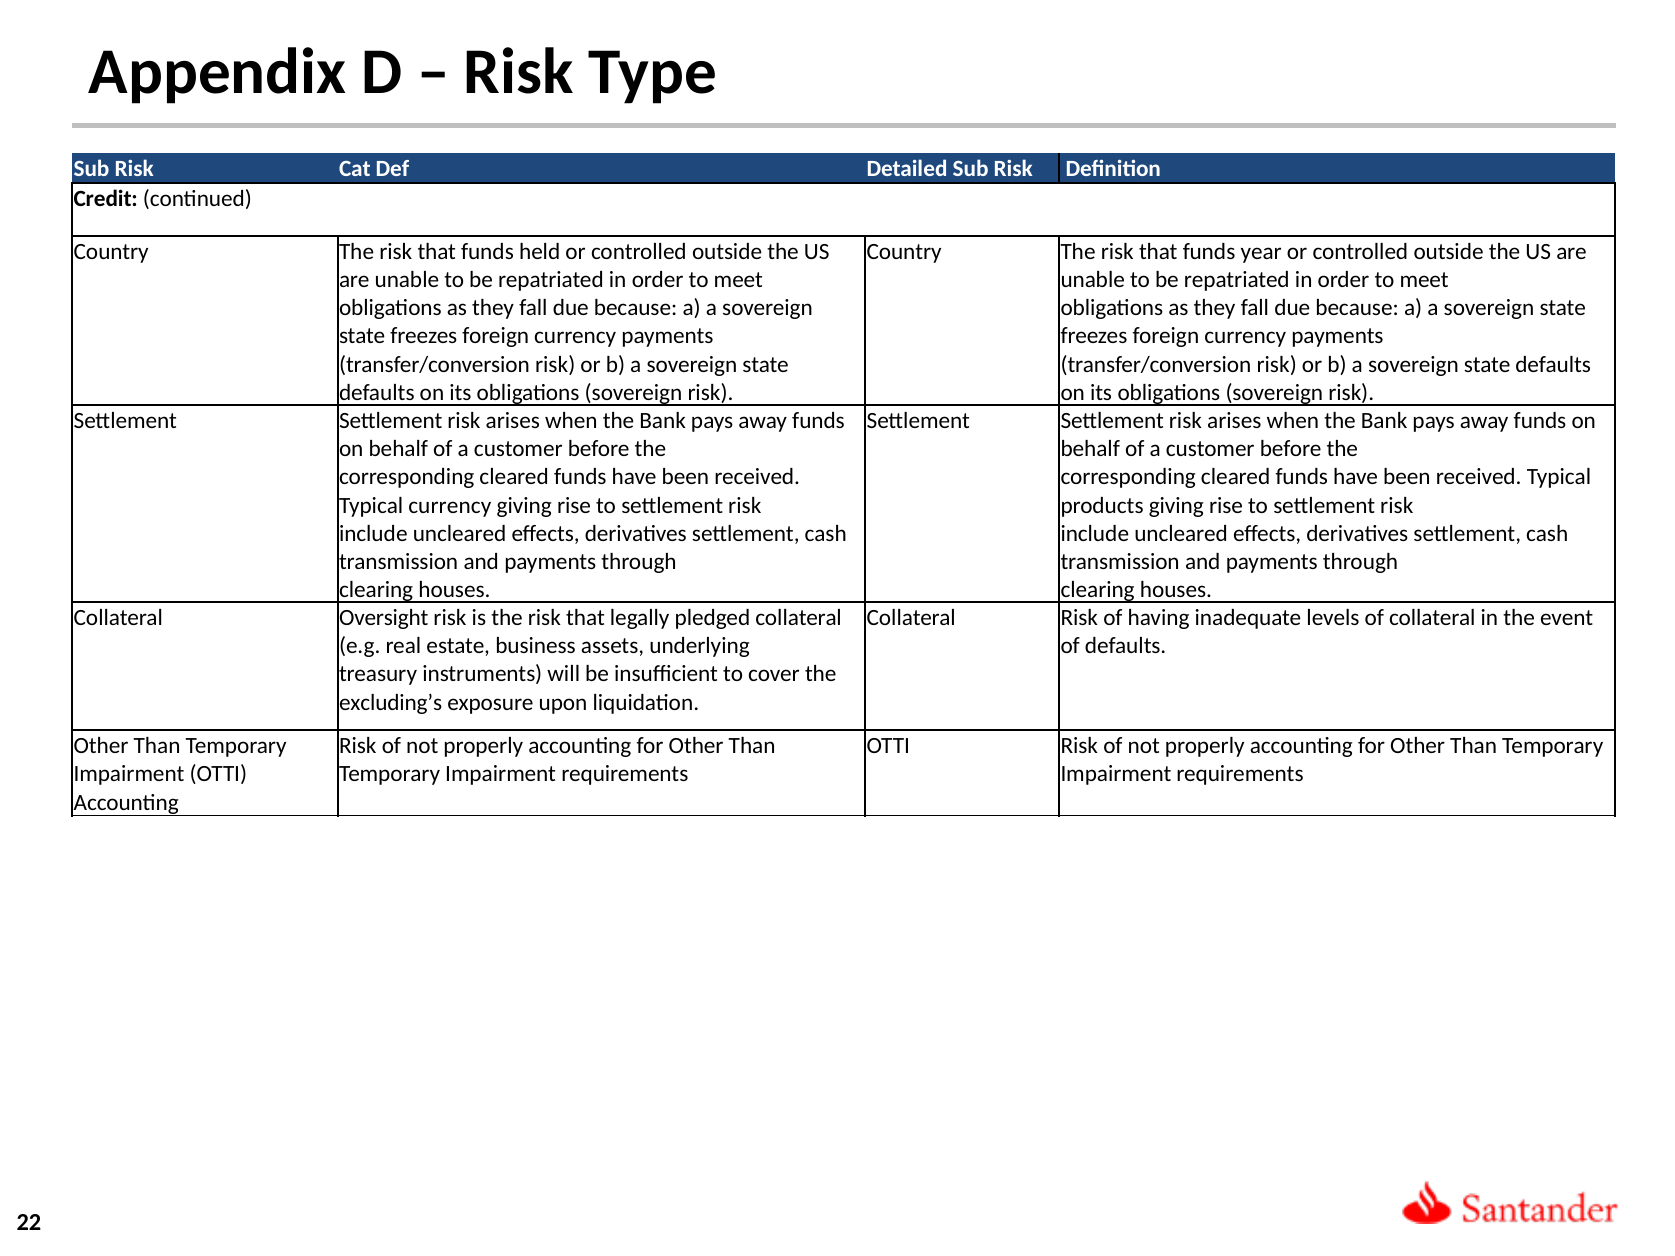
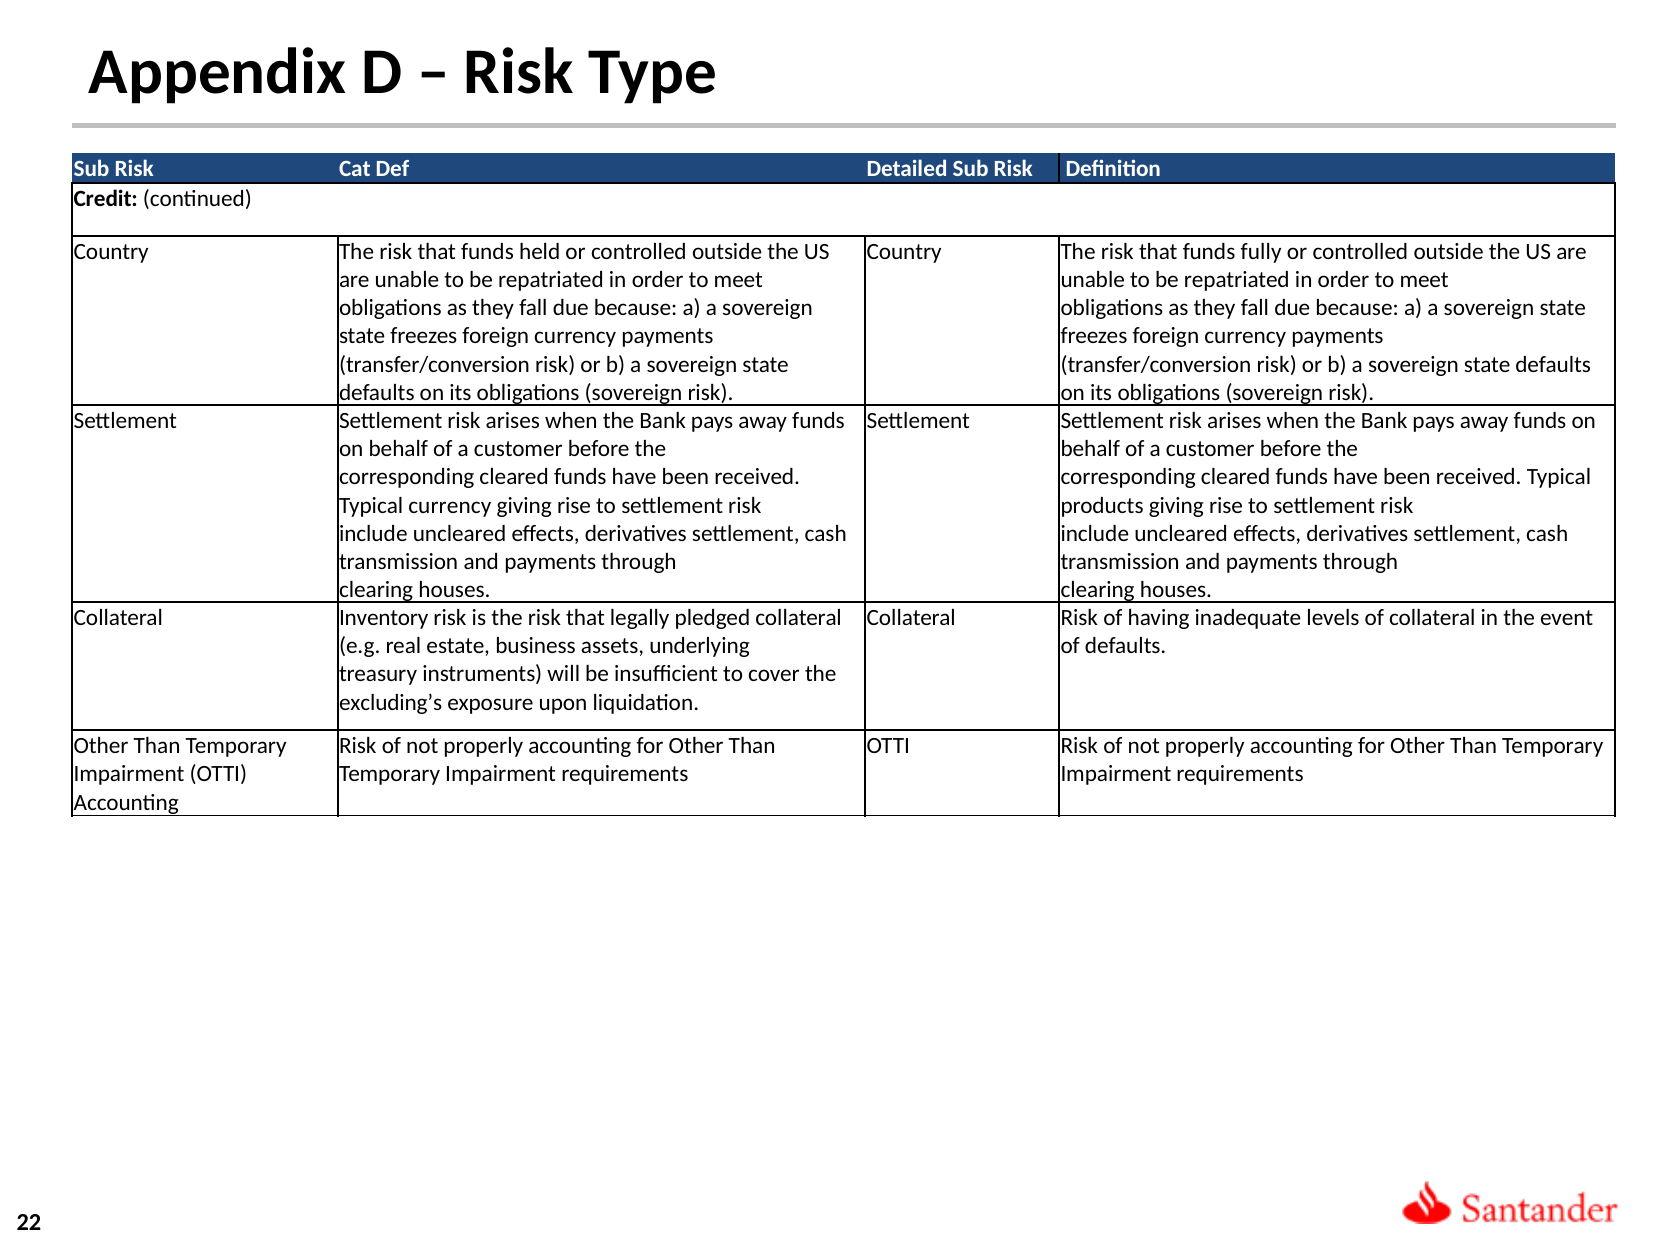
year: year -> fully (1261, 252)
Oversight: Oversight -> Inventory (384, 618)
